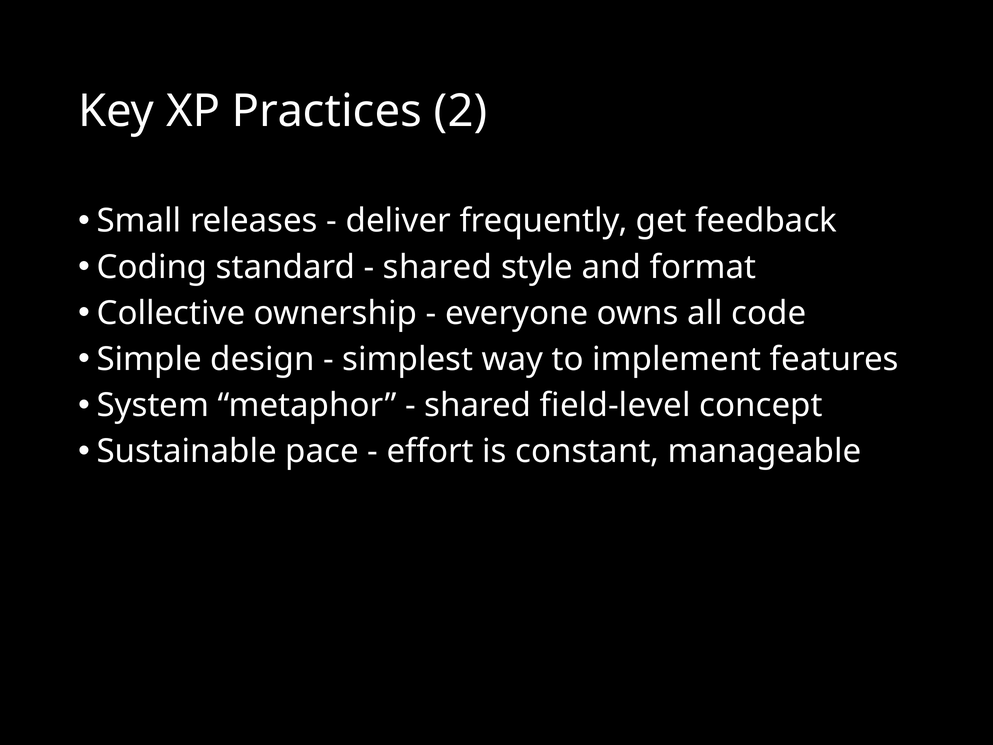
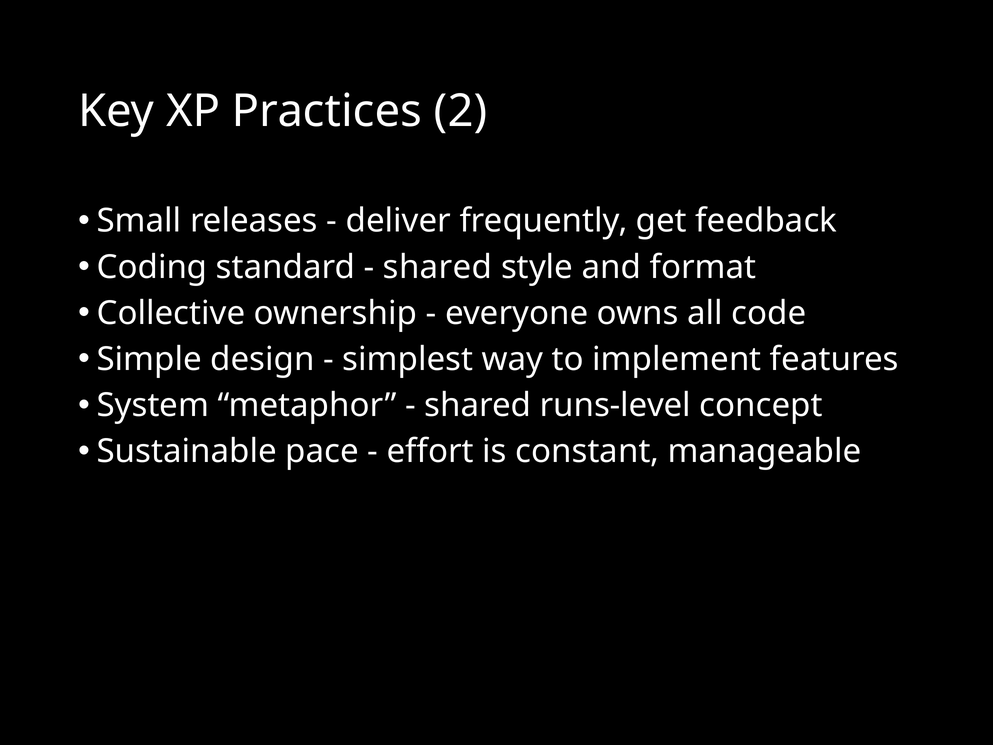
field-level: field-level -> runs-level (615, 405)
